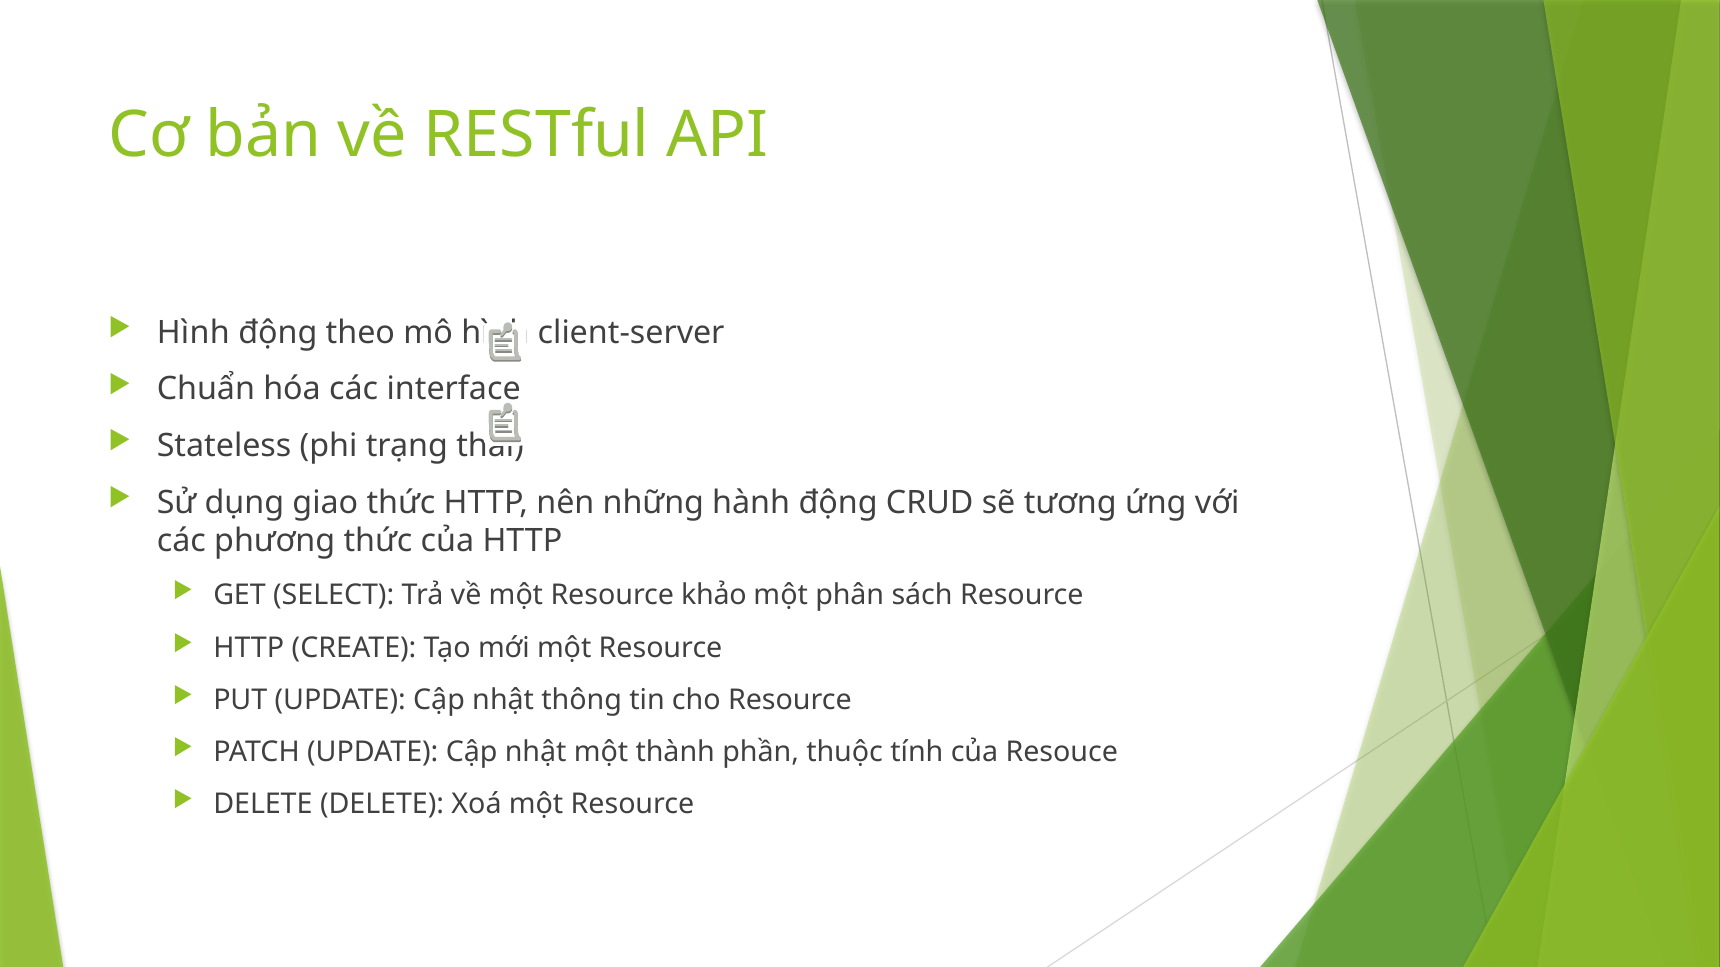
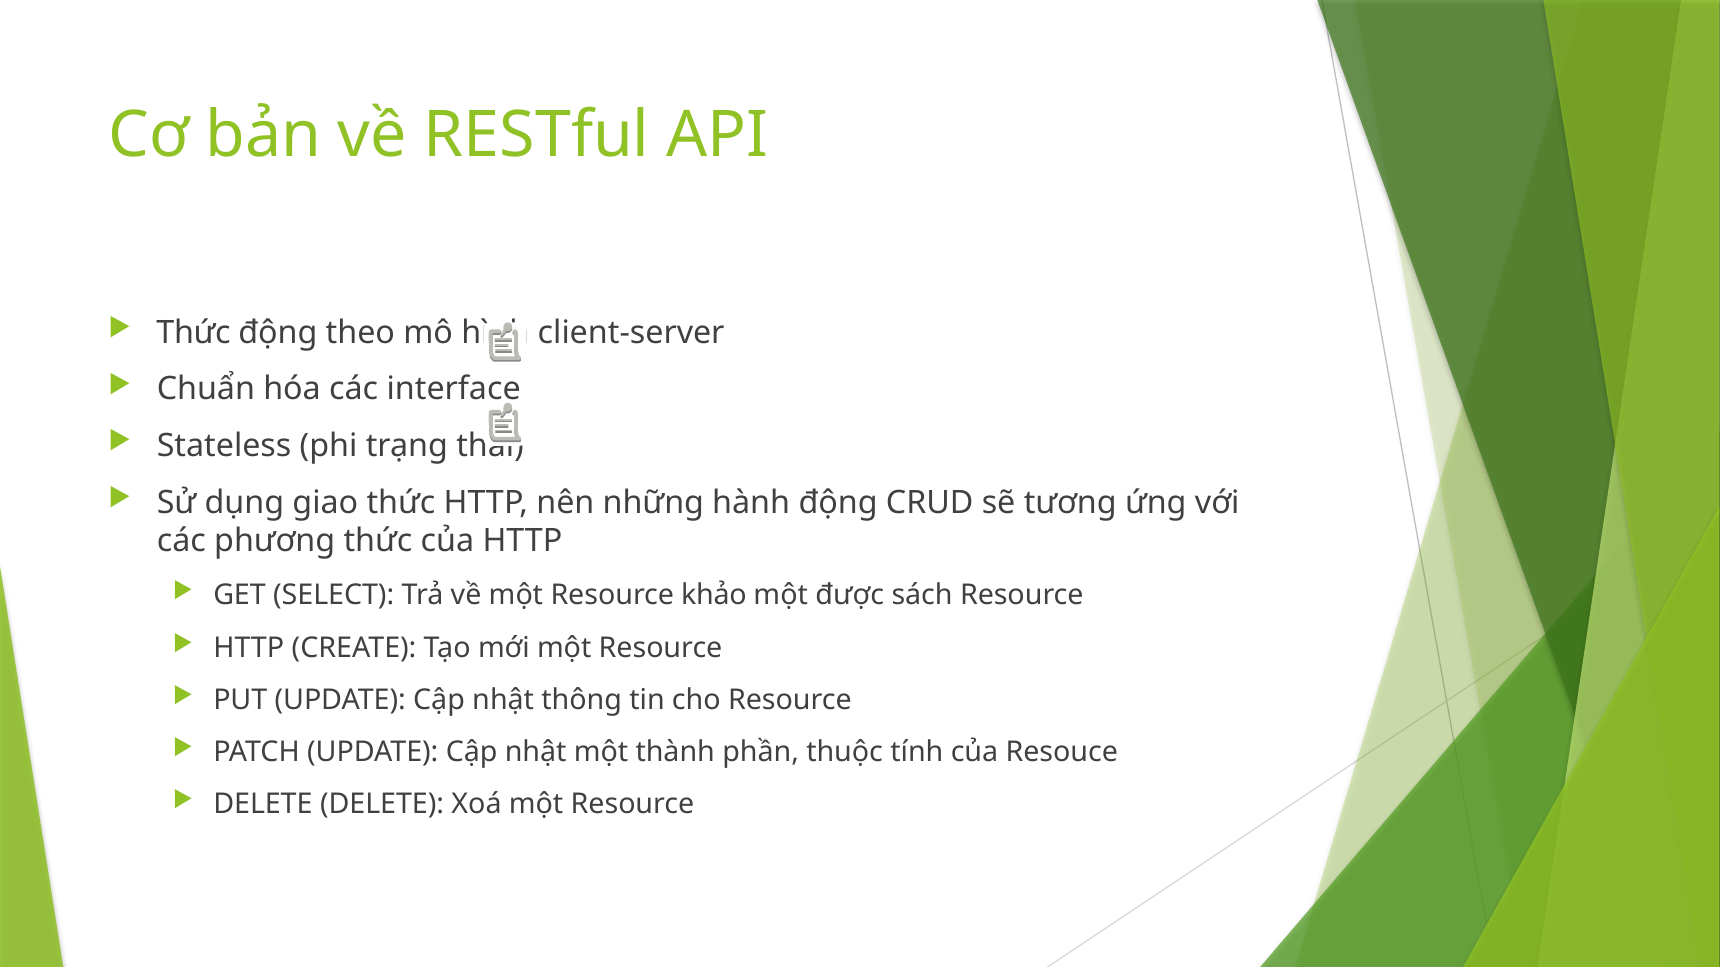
Hình: Hình -> Thức (194, 333)
phân: phân -> được (850, 596)
